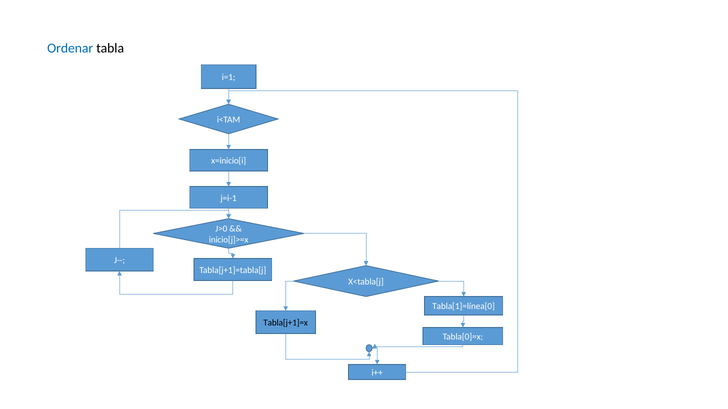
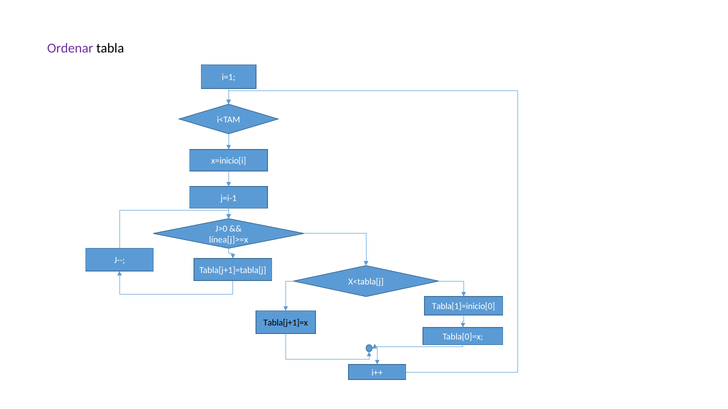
Ordenar colour: blue -> purple (70, 48)
inicio[j]>=x: inicio[j]>=x -> línea[j]>=x (229, 240)
Tabla[1]=línea[0: Tabla[1]=línea[0 -> Tabla[1]=inicio[0 (464, 307)
